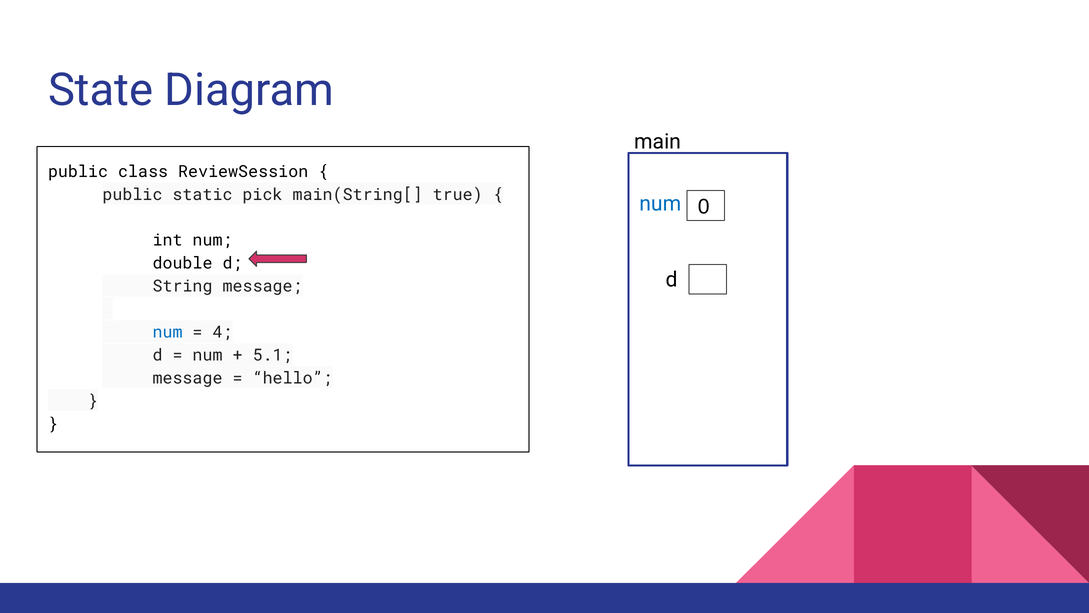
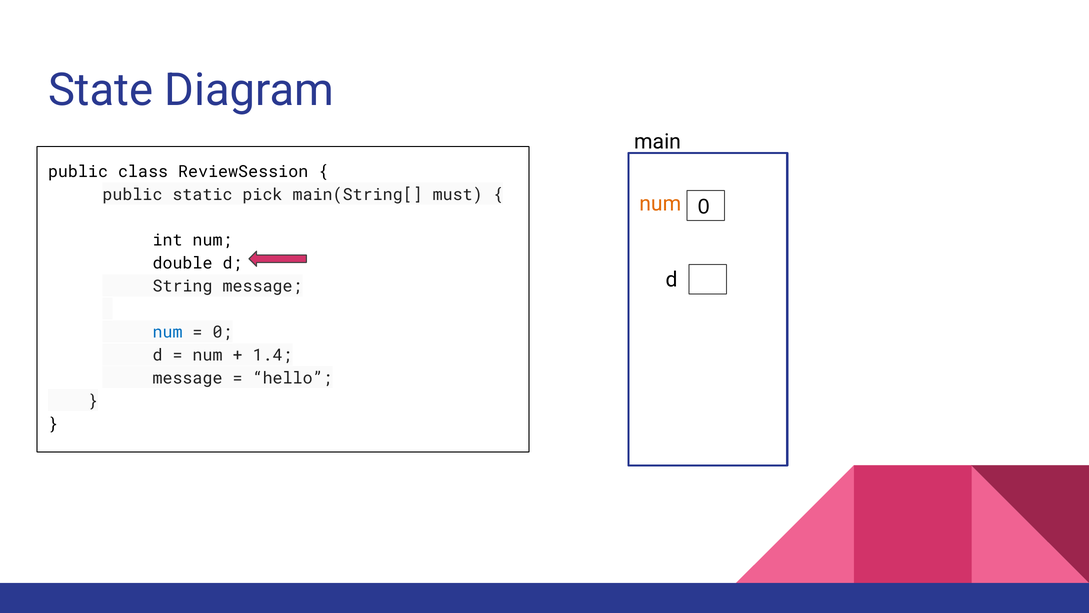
true: true -> must (458, 194)
num colour: blue -> orange (660, 203)
4: 4 -> 0 (223, 332)
5.1: 5.1 -> 1.4 (273, 355)
